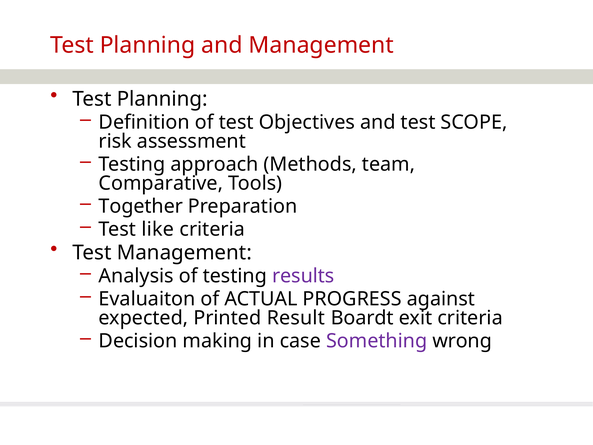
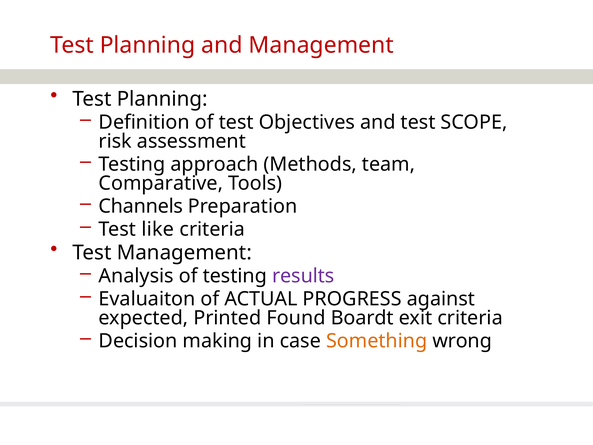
Together: Together -> Channels (141, 206)
Result: Result -> Found (296, 318)
Something colour: purple -> orange (377, 341)
